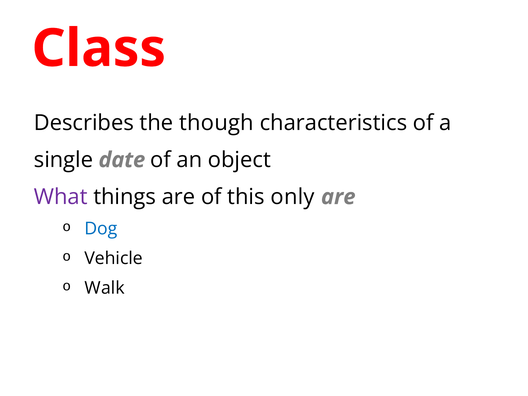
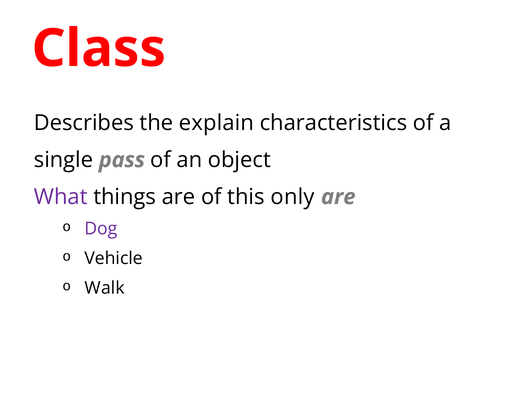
though: though -> explain (216, 123)
date: date -> pass (122, 160)
Dog colour: blue -> purple (101, 229)
